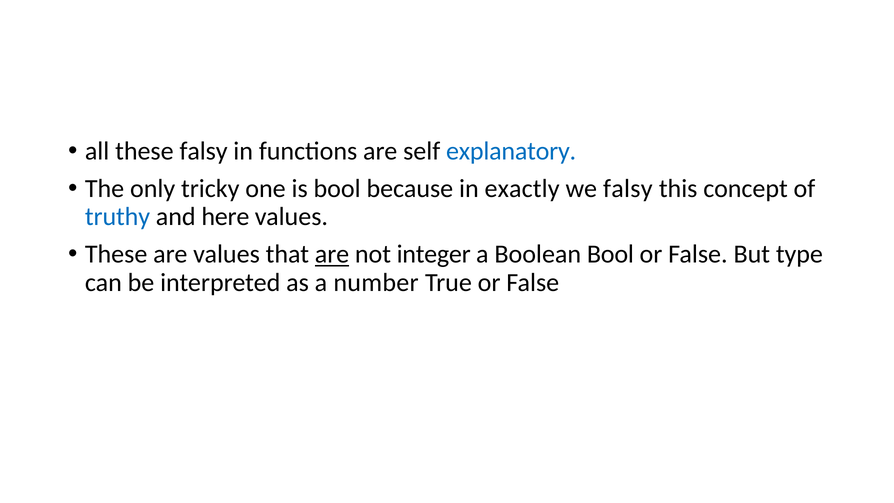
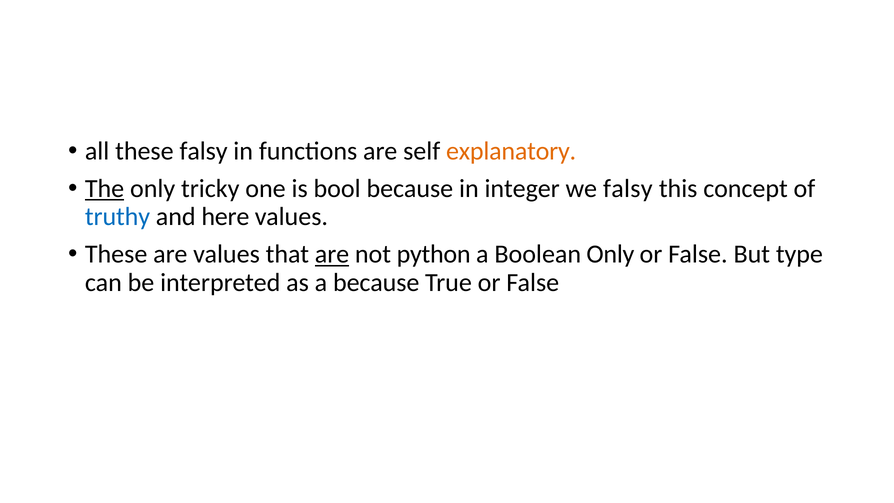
explanatory colour: blue -> orange (511, 151)
The underline: none -> present (105, 189)
exactly: exactly -> integer (522, 189)
integer: integer -> python (434, 254)
Boolean Bool: Bool -> Only (610, 254)
a number: number -> because (376, 282)
